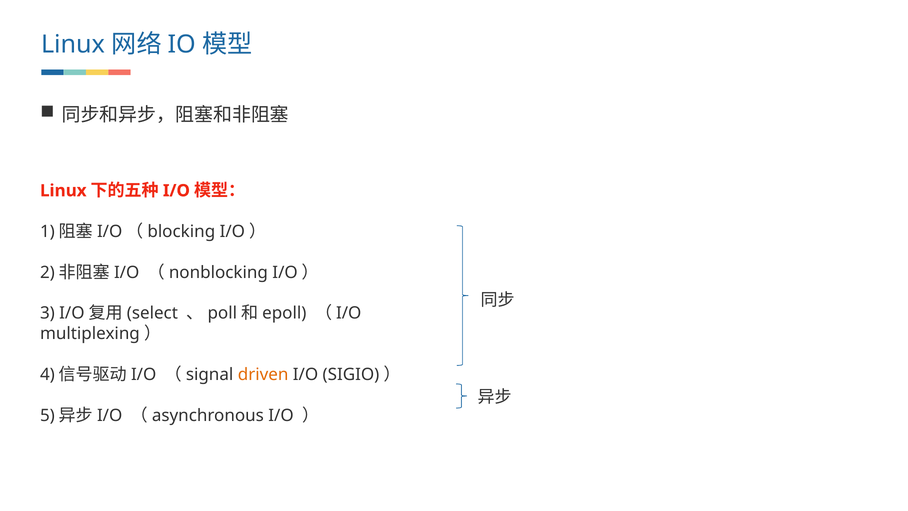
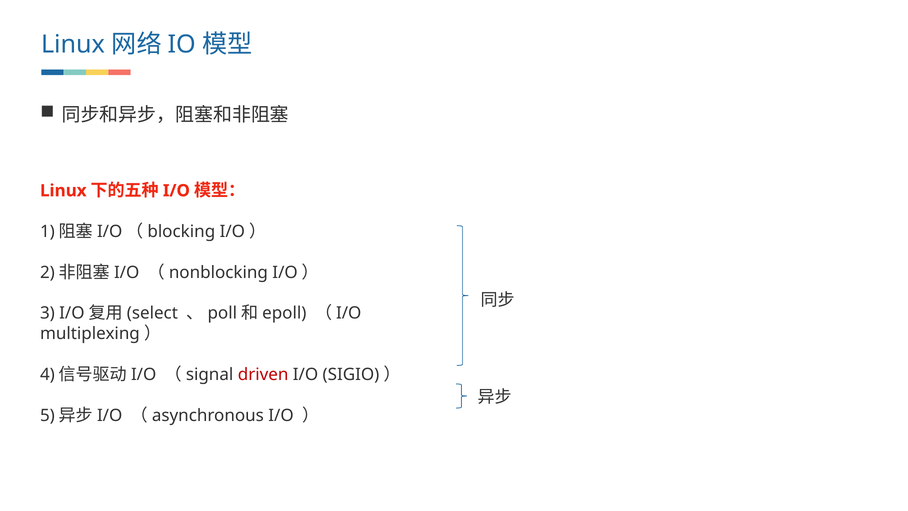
driven colour: orange -> red (263, 374)
